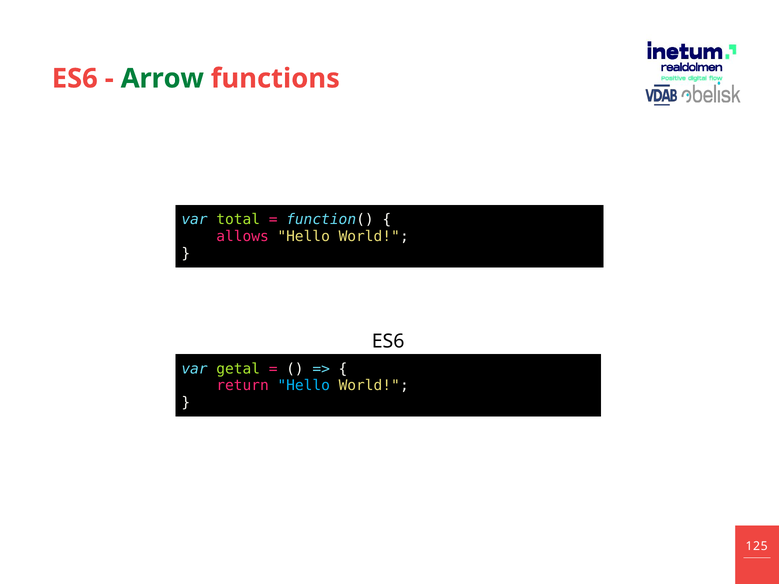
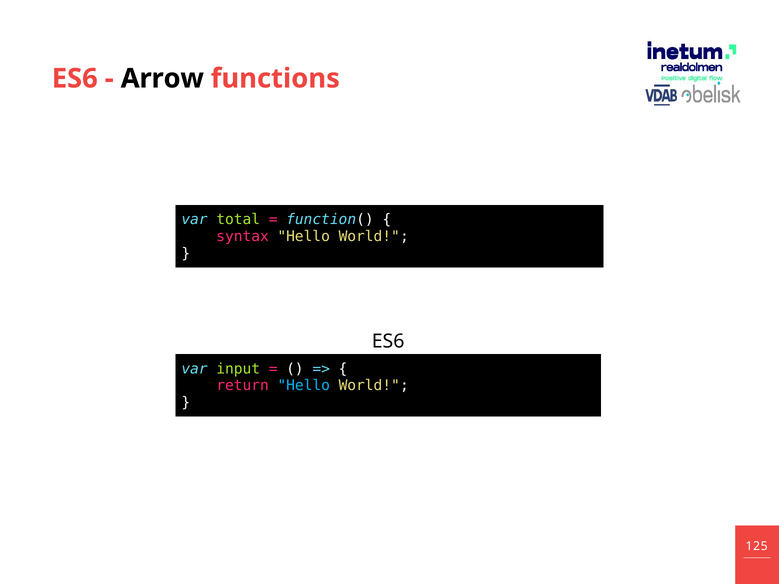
Arrow colour: green -> black (162, 79)
allows: allows -> syntax (243, 237)
getal: getal -> input (238, 369)
